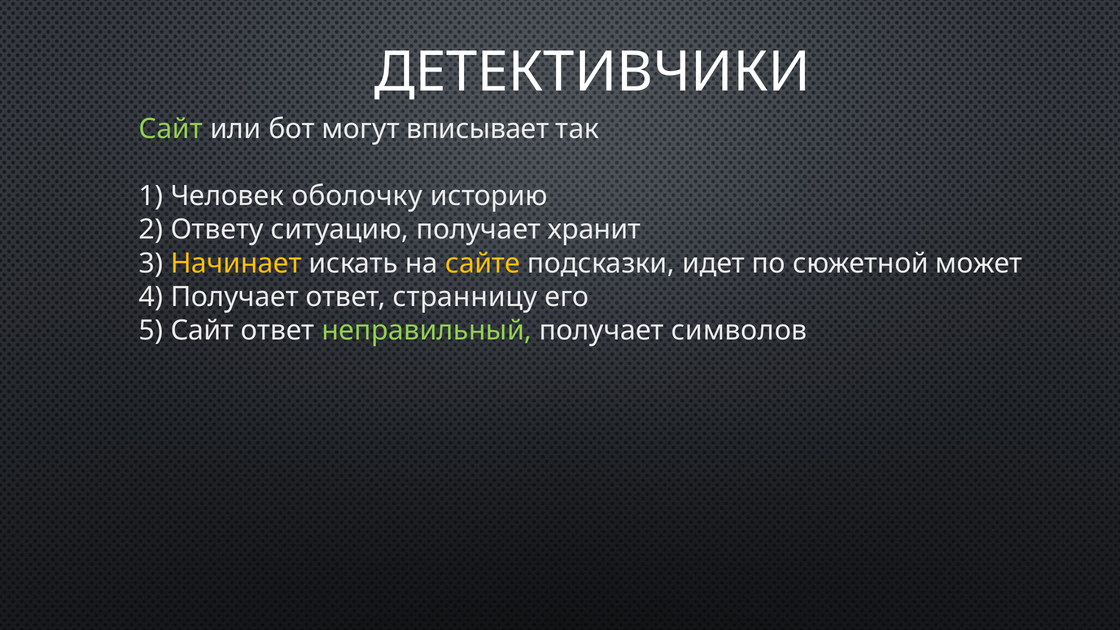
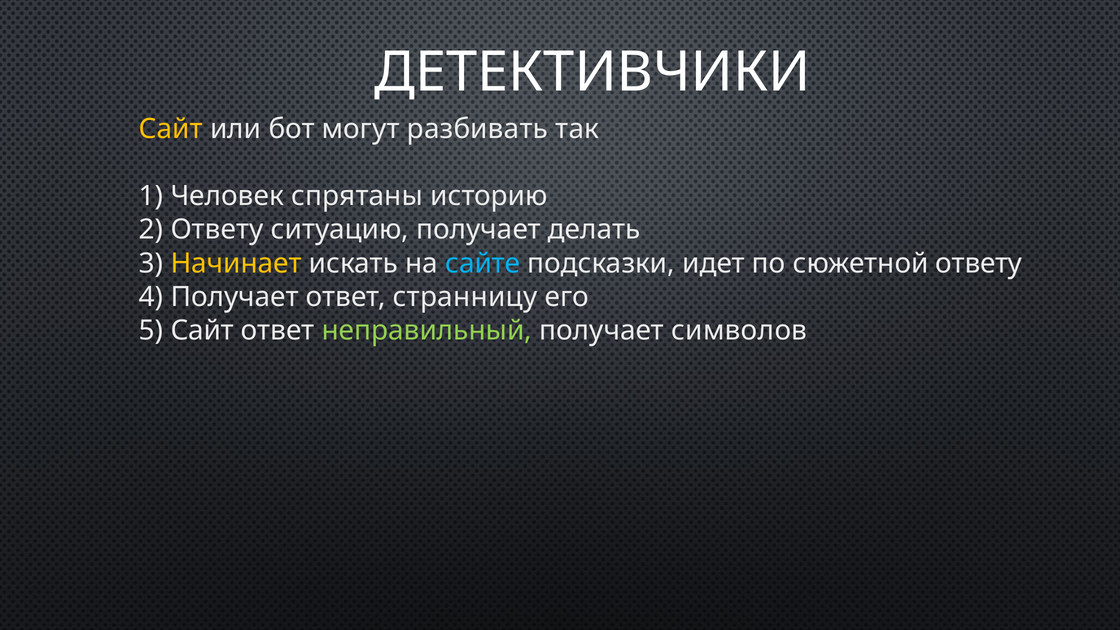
Сайт colour: light green -> yellow (171, 129)
вписывает: вписывает -> разбивать (477, 129)
оболочку: оболочку -> спрятаны (357, 196)
хранит: хранит -> делать (594, 230)
сайте colour: yellow -> light blue (483, 263)
сюжетной может: может -> ответу (979, 263)
